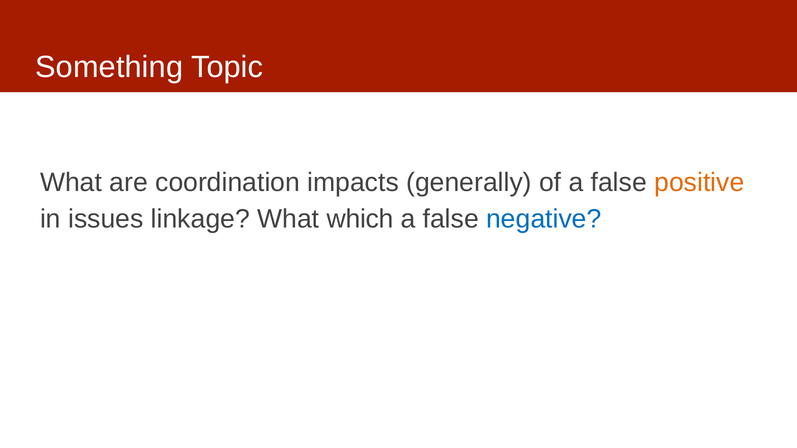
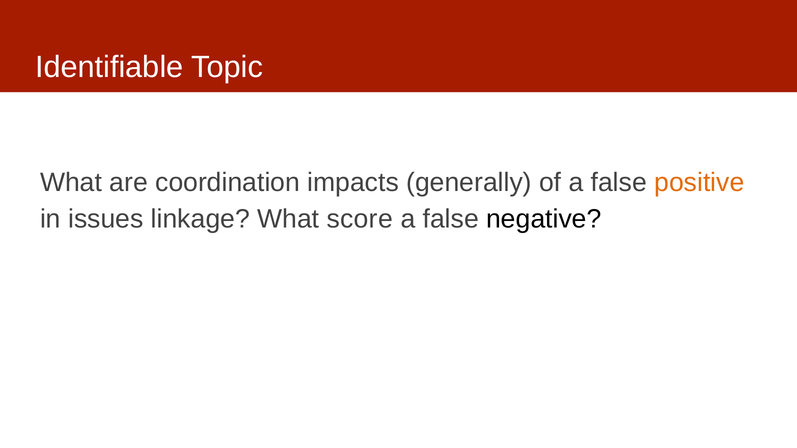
Something: Something -> Identifiable (109, 67)
which: which -> score (360, 219)
negative colour: blue -> black (544, 219)
